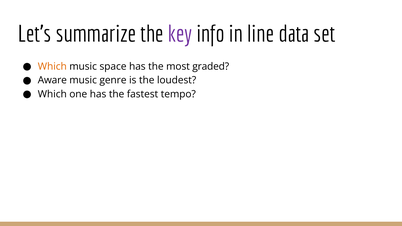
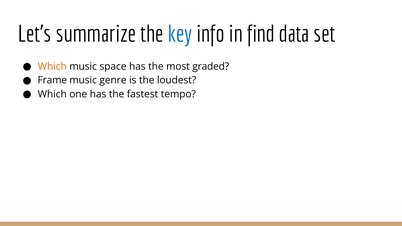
key colour: purple -> blue (180, 34)
line: line -> find (261, 34)
Aware: Aware -> Frame (52, 80)
